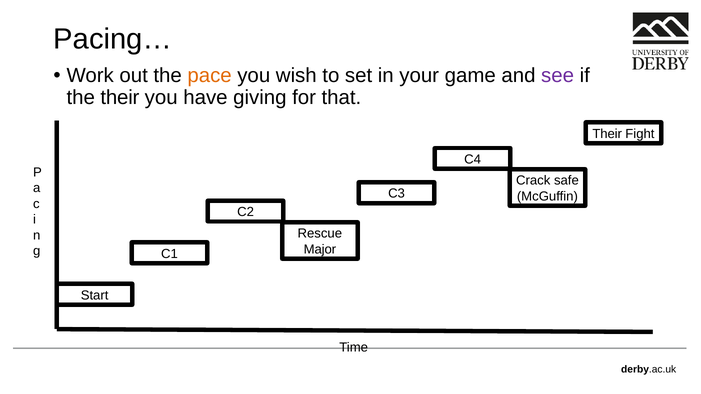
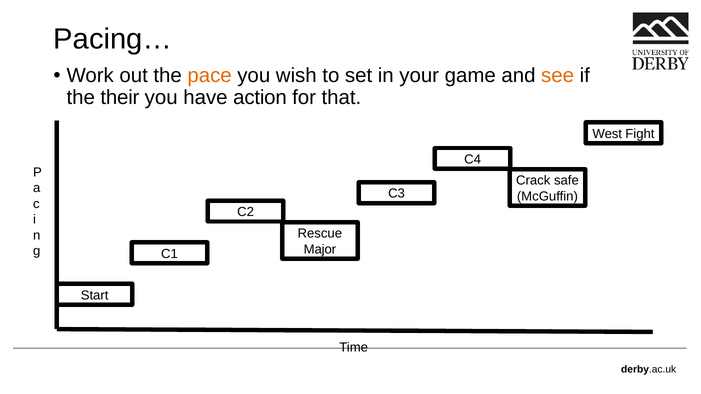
see colour: purple -> orange (558, 76)
giving: giving -> action (260, 98)
Their: Their -> West (607, 134)
